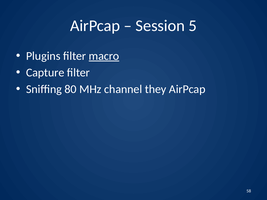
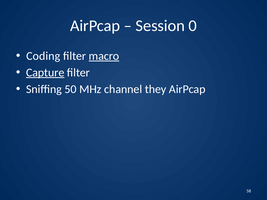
5: 5 -> 0 (193, 26)
Plugins: Plugins -> Coding (43, 56)
Capture underline: none -> present (45, 73)
80: 80 -> 50 (71, 89)
